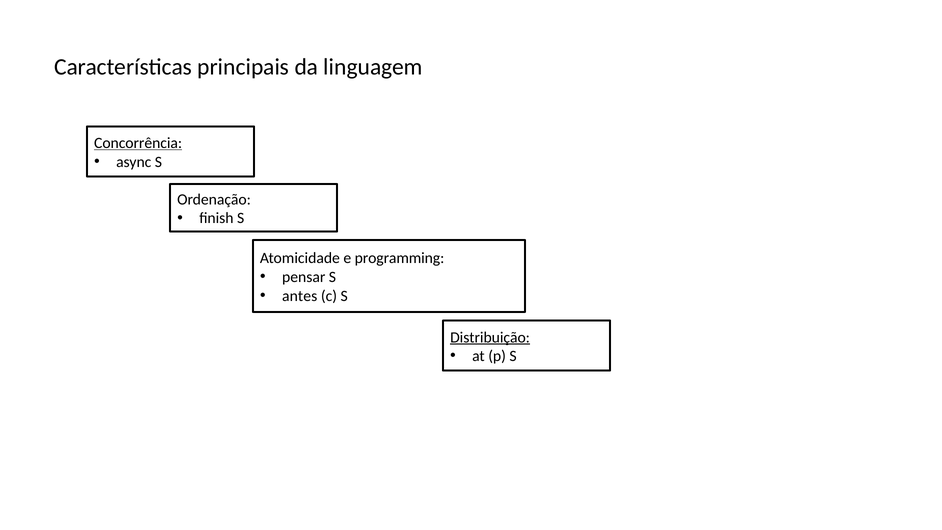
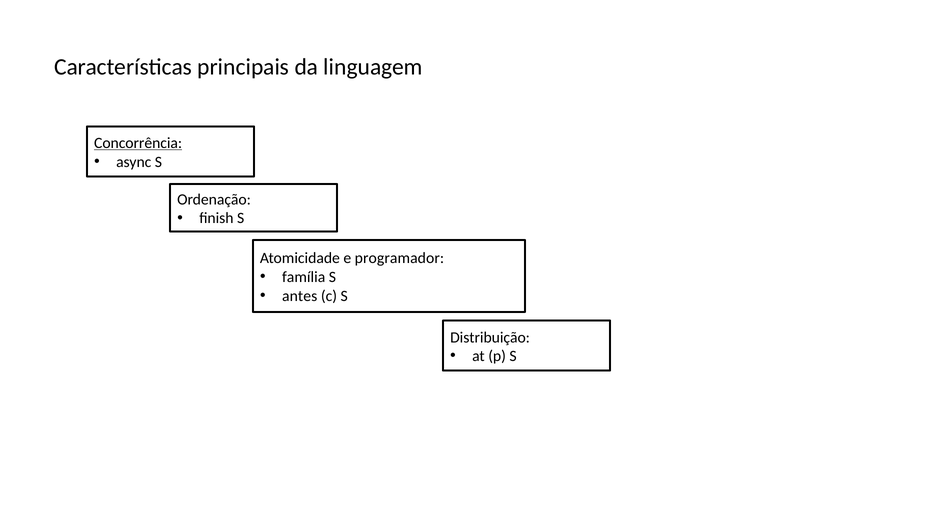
programming: programming -> programador (399, 258)
pensar: pensar -> família (304, 277)
Distribuição underline: present -> none (490, 337)
